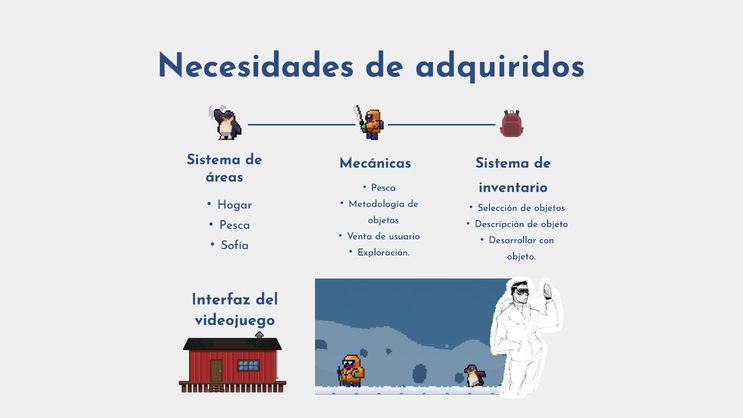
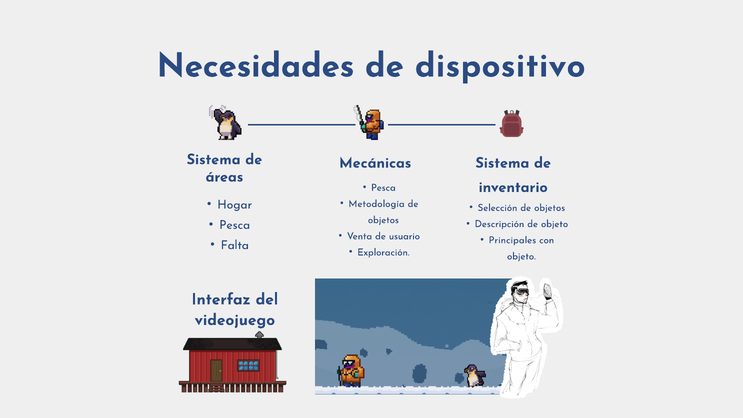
adquiridos: adquiridos -> dispositivo (500, 66)
Desarrollar: Desarrollar -> Principales (512, 240)
Sofía: Sofía -> Falta (235, 245)
